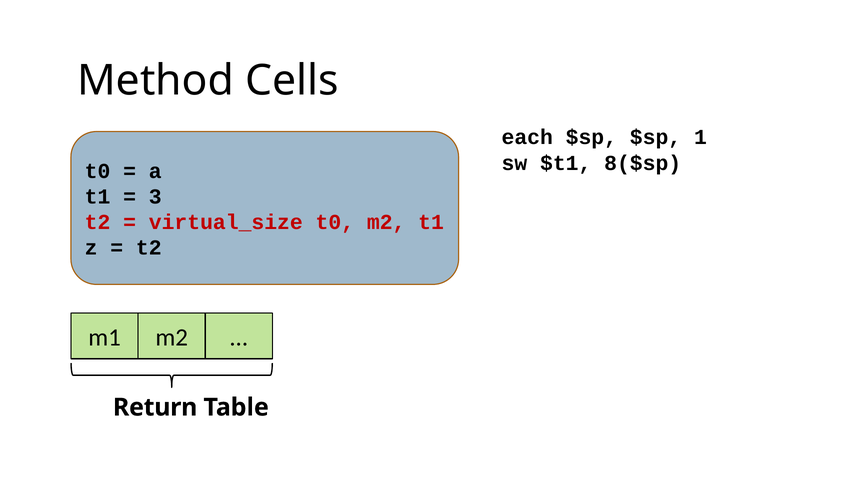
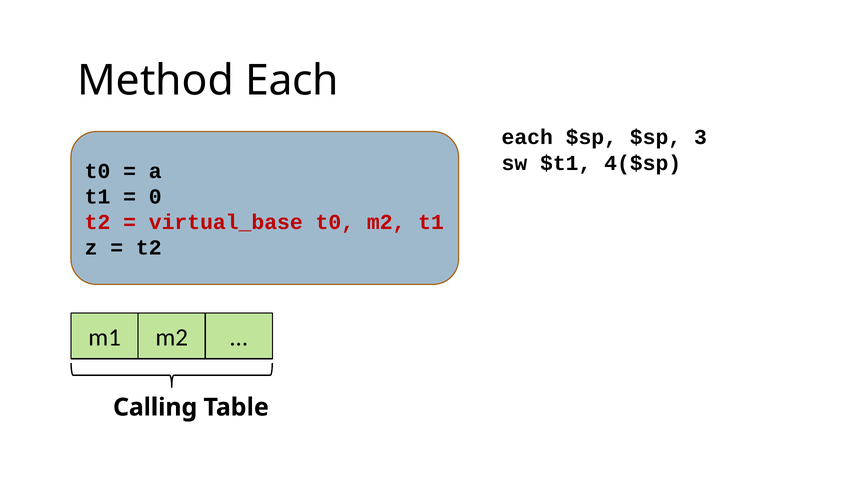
Method Cells: Cells -> Each (292, 81)
1: 1 -> 3 (700, 137)
8($sp: 8($sp -> 4($sp (643, 163)
3: 3 -> 0 (155, 197)
virtual_size: virtual_size -> virtual_base (226, 222)
Return: Return -> Calling (155, 407)
